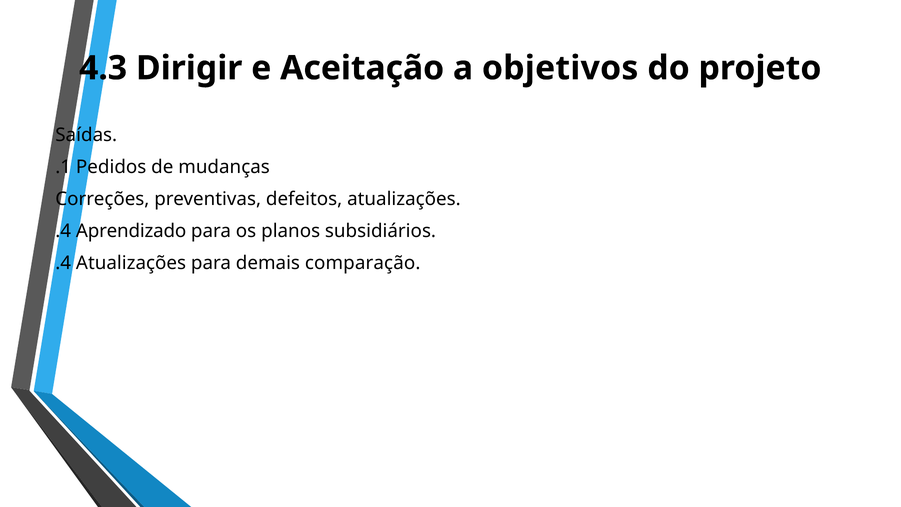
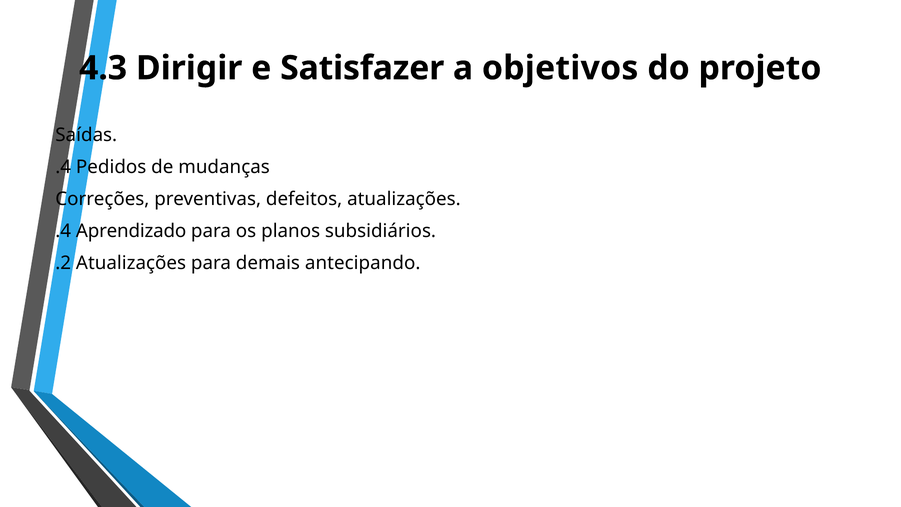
Aceitação: Aceitação -> Satisfazer (362, 68)
.1: .1 -> .4 (63, 167)
.4: .4 -> .2 (63, 263)
comparação: comparação -> antecipando (363, 263)
